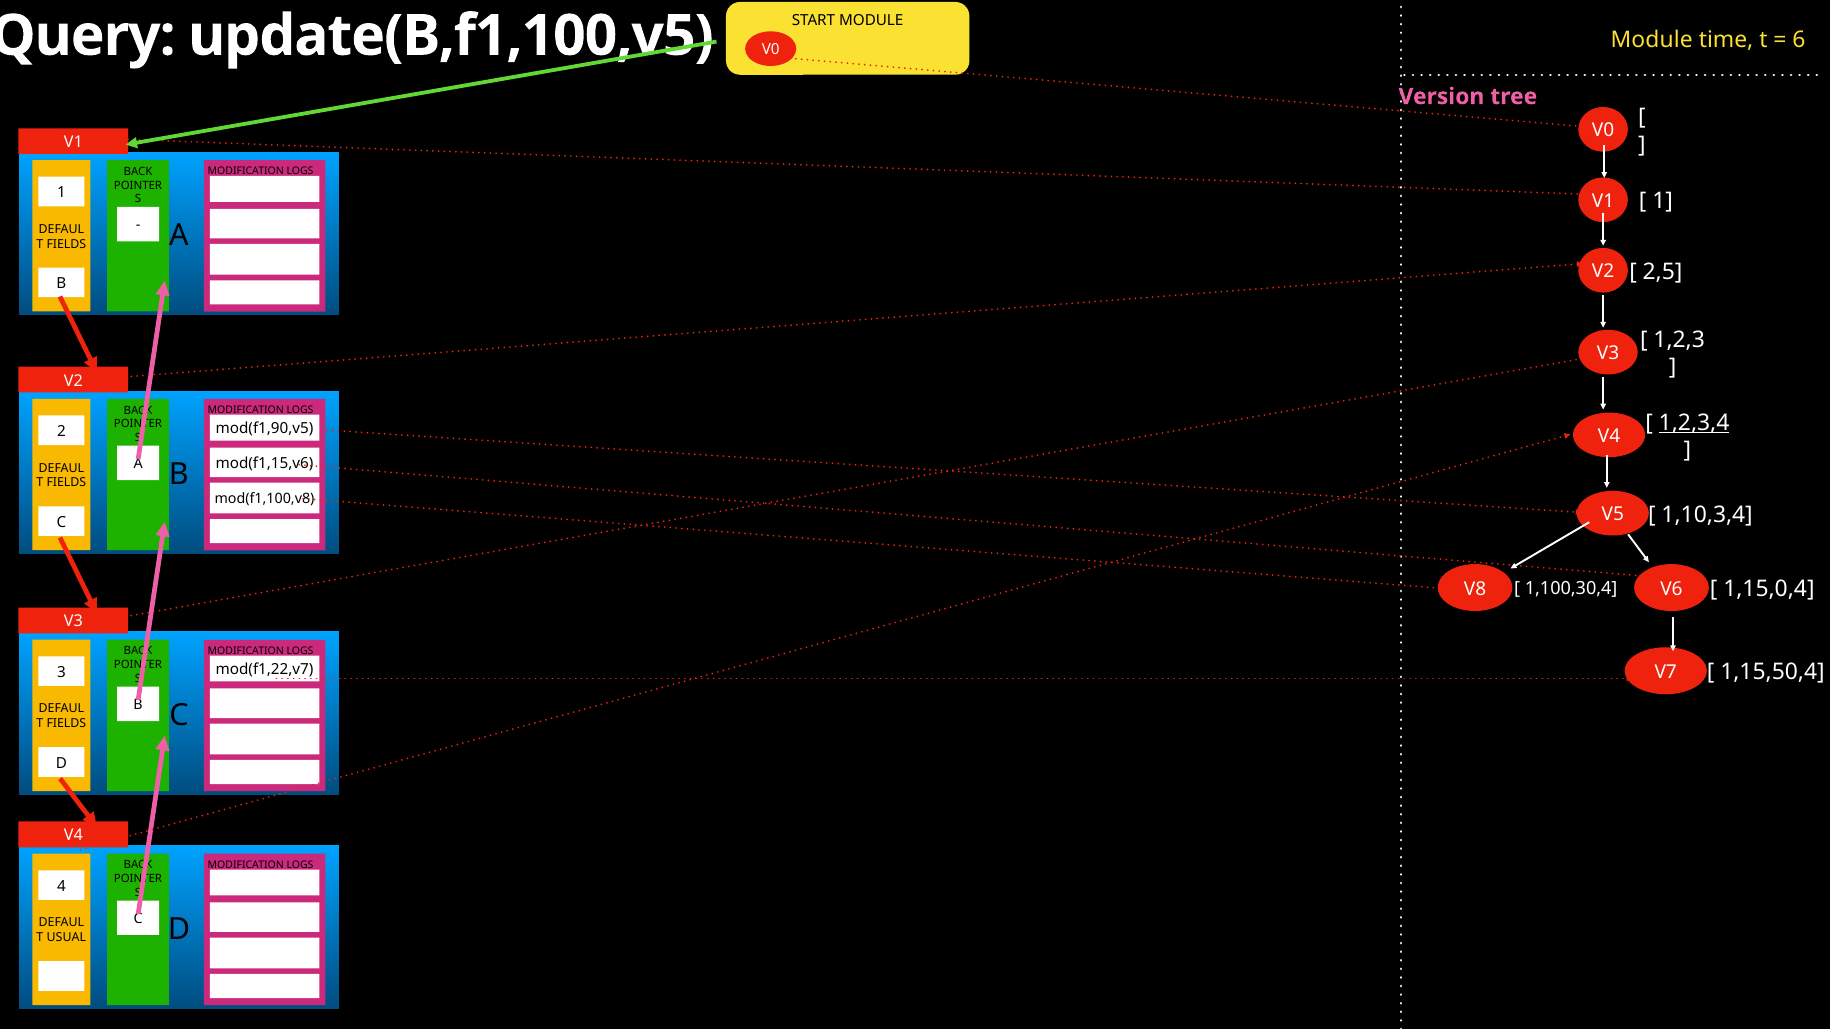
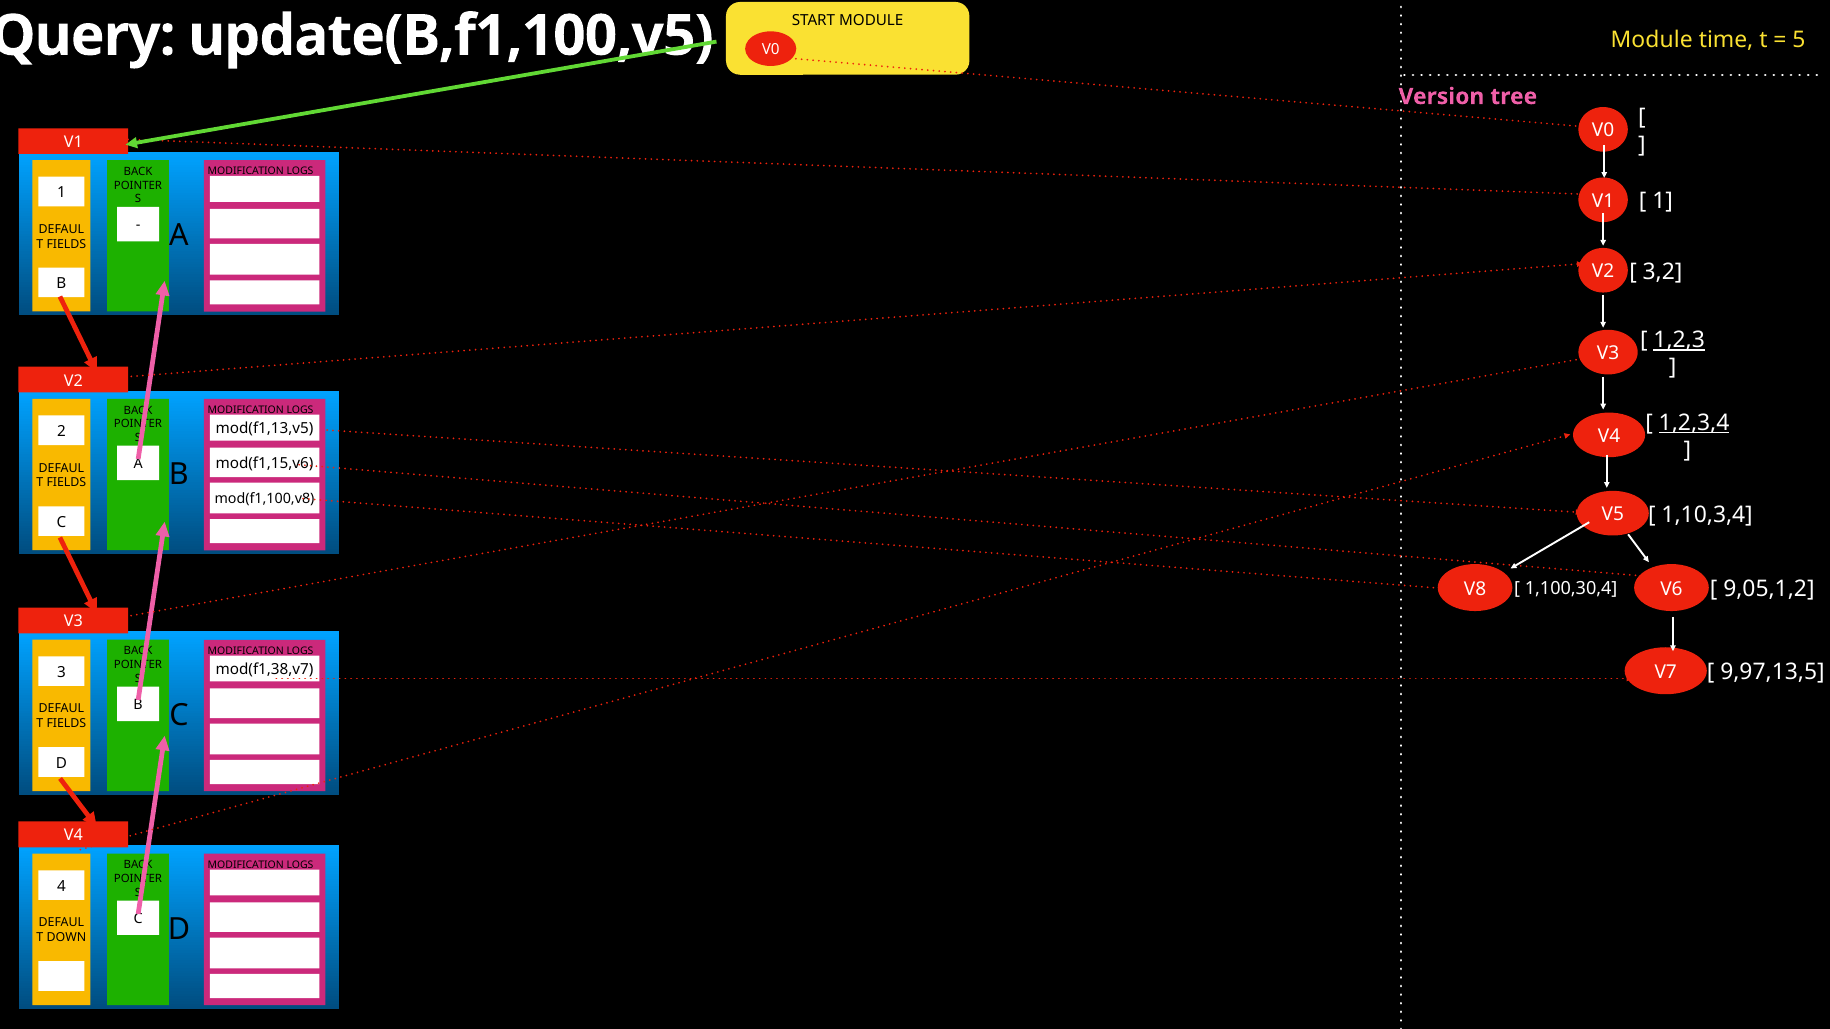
6: 6 -> 5 (1799, 40)
2,5: 2,5 -> 3,2 (1663, 272)
1,2,3 underline: none -> present (1679, 340)
mod(f1,90,v5: mod(f1,90,v5 -> mod(f1,13,v5 (265, 429)
1,15,0,4: 1,15,0,4 -> 9,05,1,2 (1769, 589)
mod(f1,22,v7: mod(f1,22,v7 -> mod(f1,38,v7 (265, 670)
1,15,50,4: 1,15,50,4 -> 9,97,13,5 (1772, 673)
USUAL: USUAL -> DOWN (66, 938)
